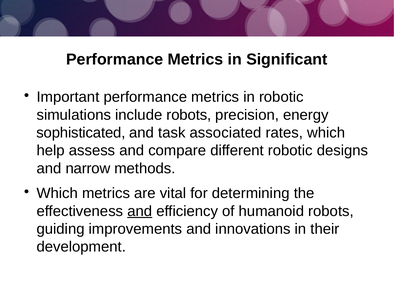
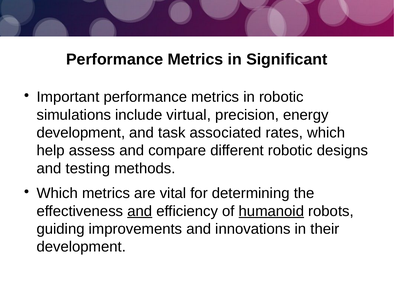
include robots: robots -> virtual (189, 115)
sophisticated: sophisticated -> development (81, 133)
narrow: narrow -> testing (88, 169)
humanoid underline: none -> present (271, 211)
